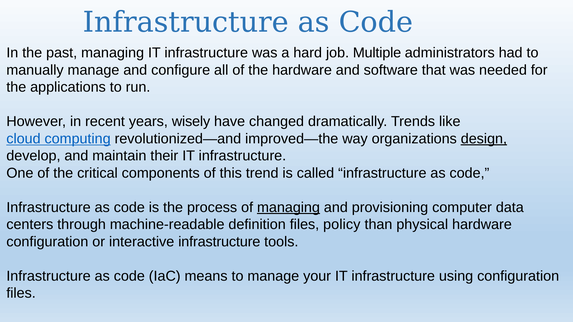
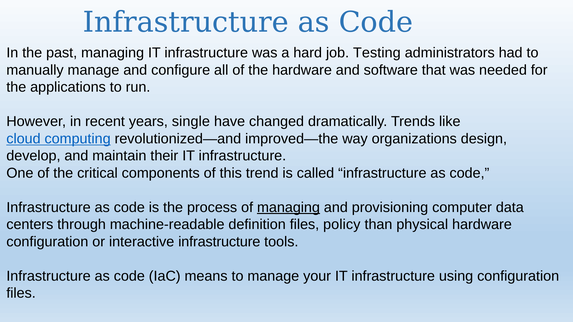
Multiple: Multiple -> Testing (377, 53)
wisely: wisely -> single (191, 122)
design underline: present -> none (484, 139)
